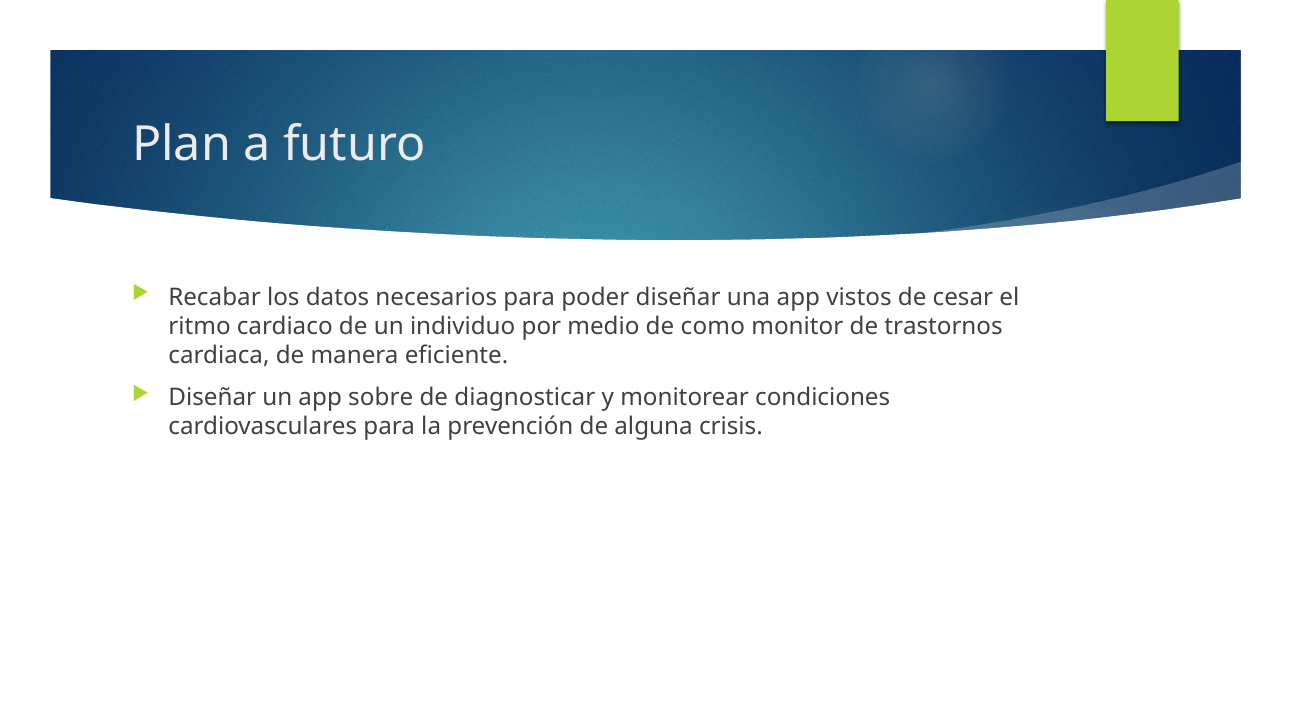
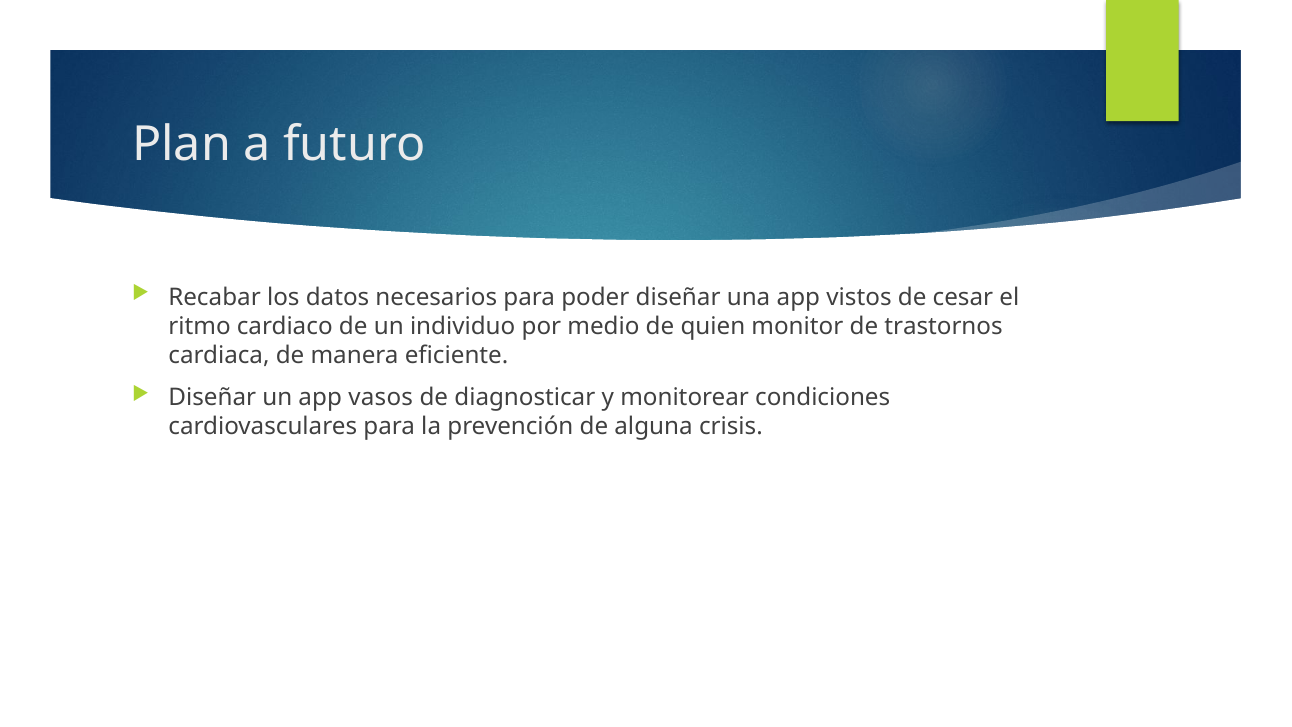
como: como -> quien (713, 326)
sobre: sobre -> vasos (381, 398)
